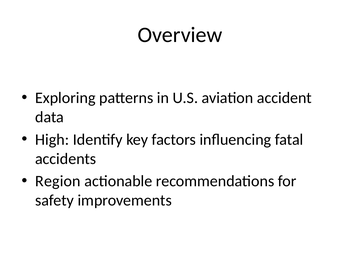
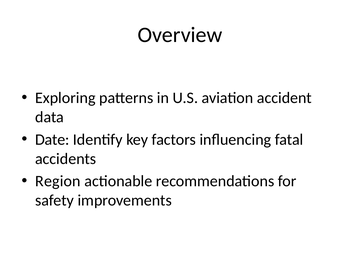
High: High -> Date (52, 140)
